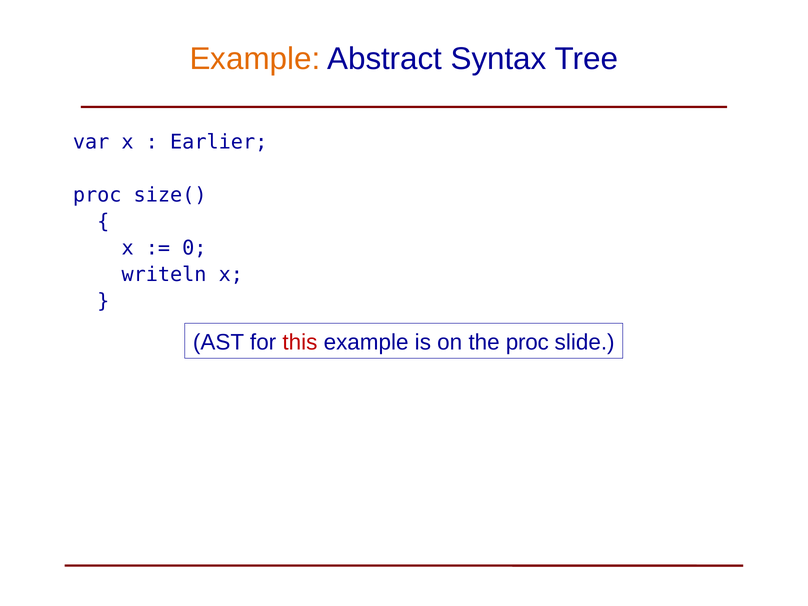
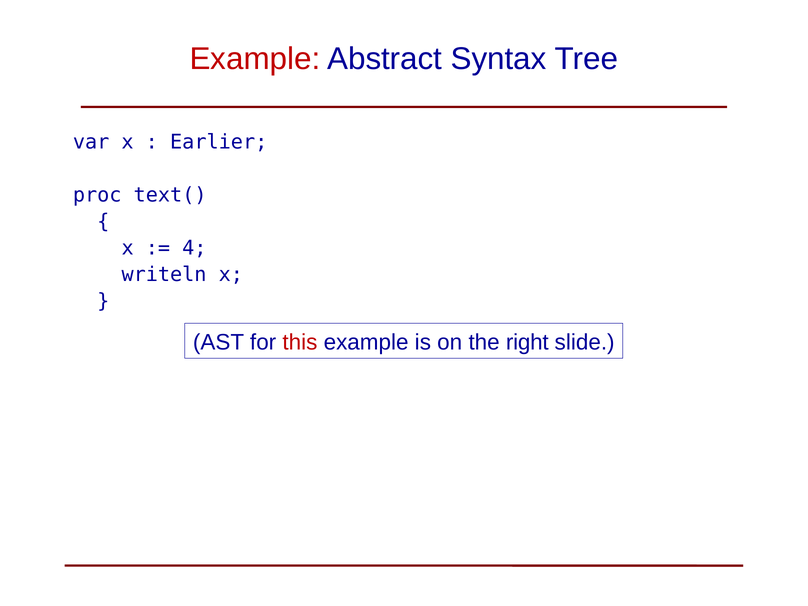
Example colour: orange -> red (255, 59)
size(: size( -> text( (170, 195)
0: 0 -> 4 (194, 248)
the proc: proc -> right (527, 342)
